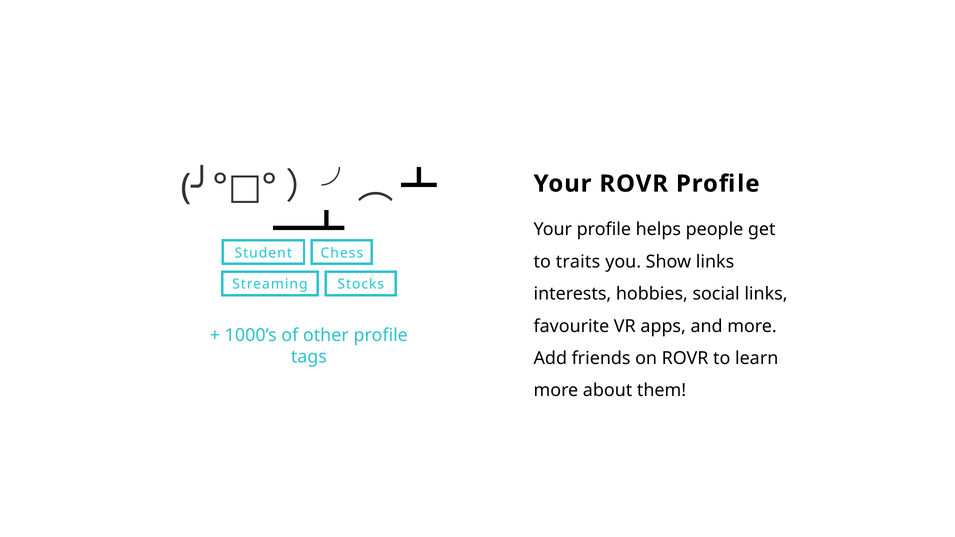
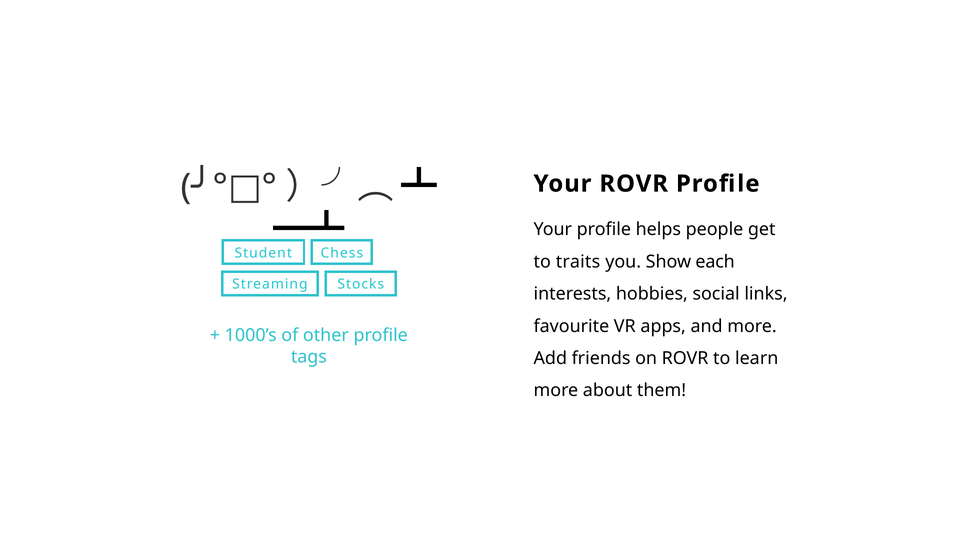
Show links: links -> each (715, 262)
